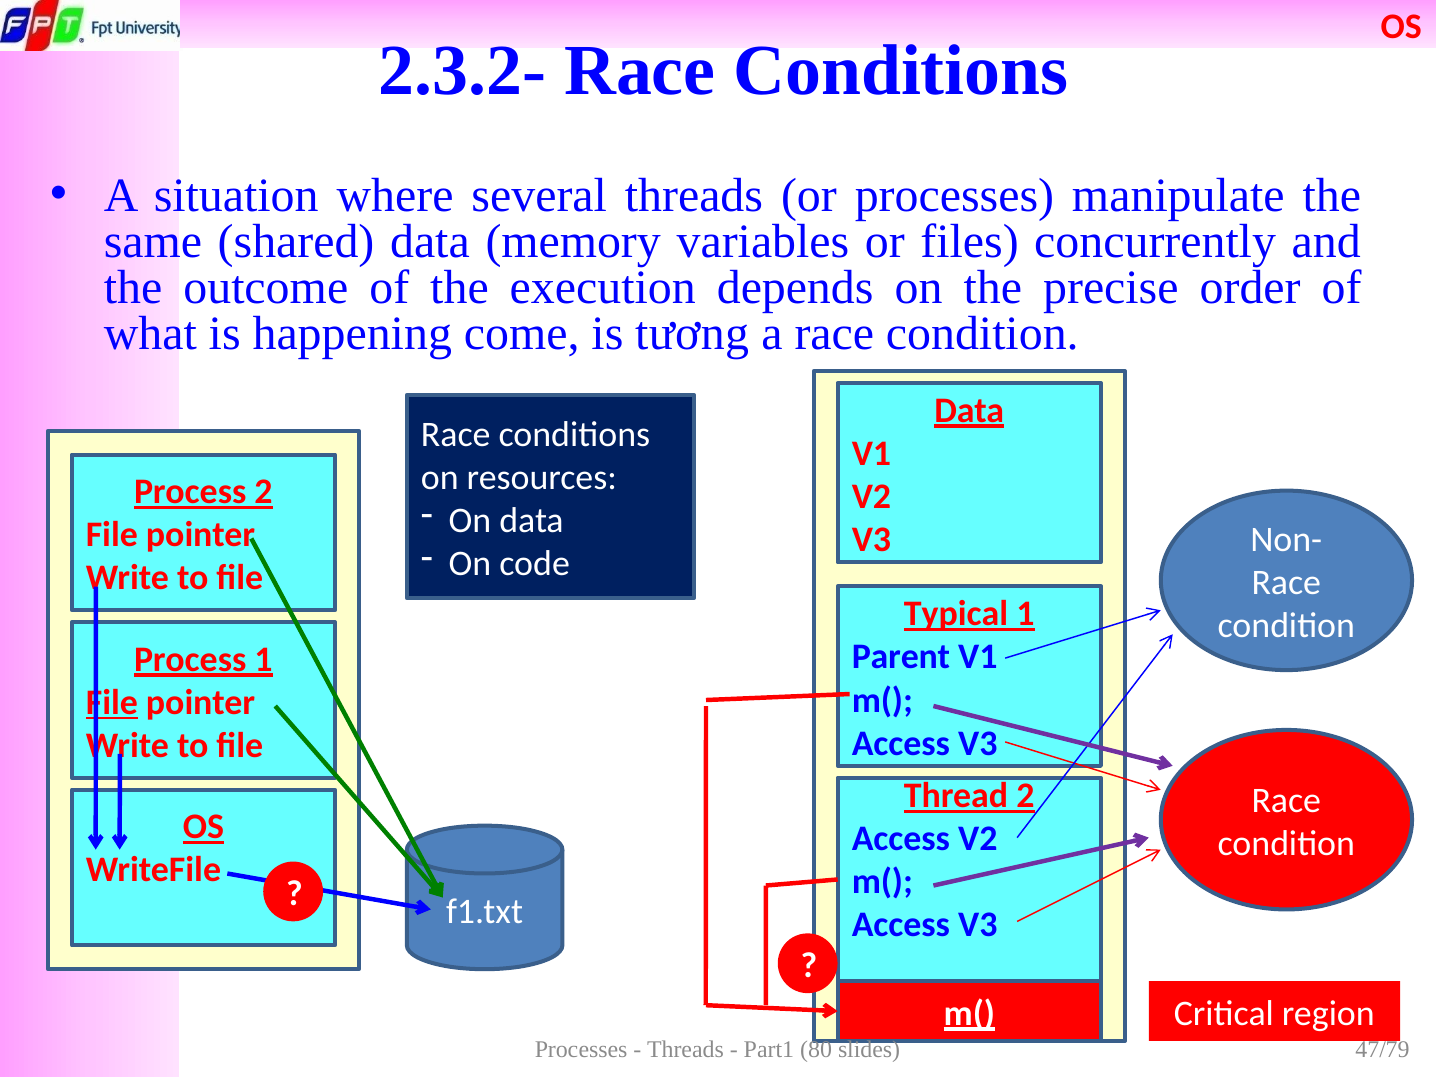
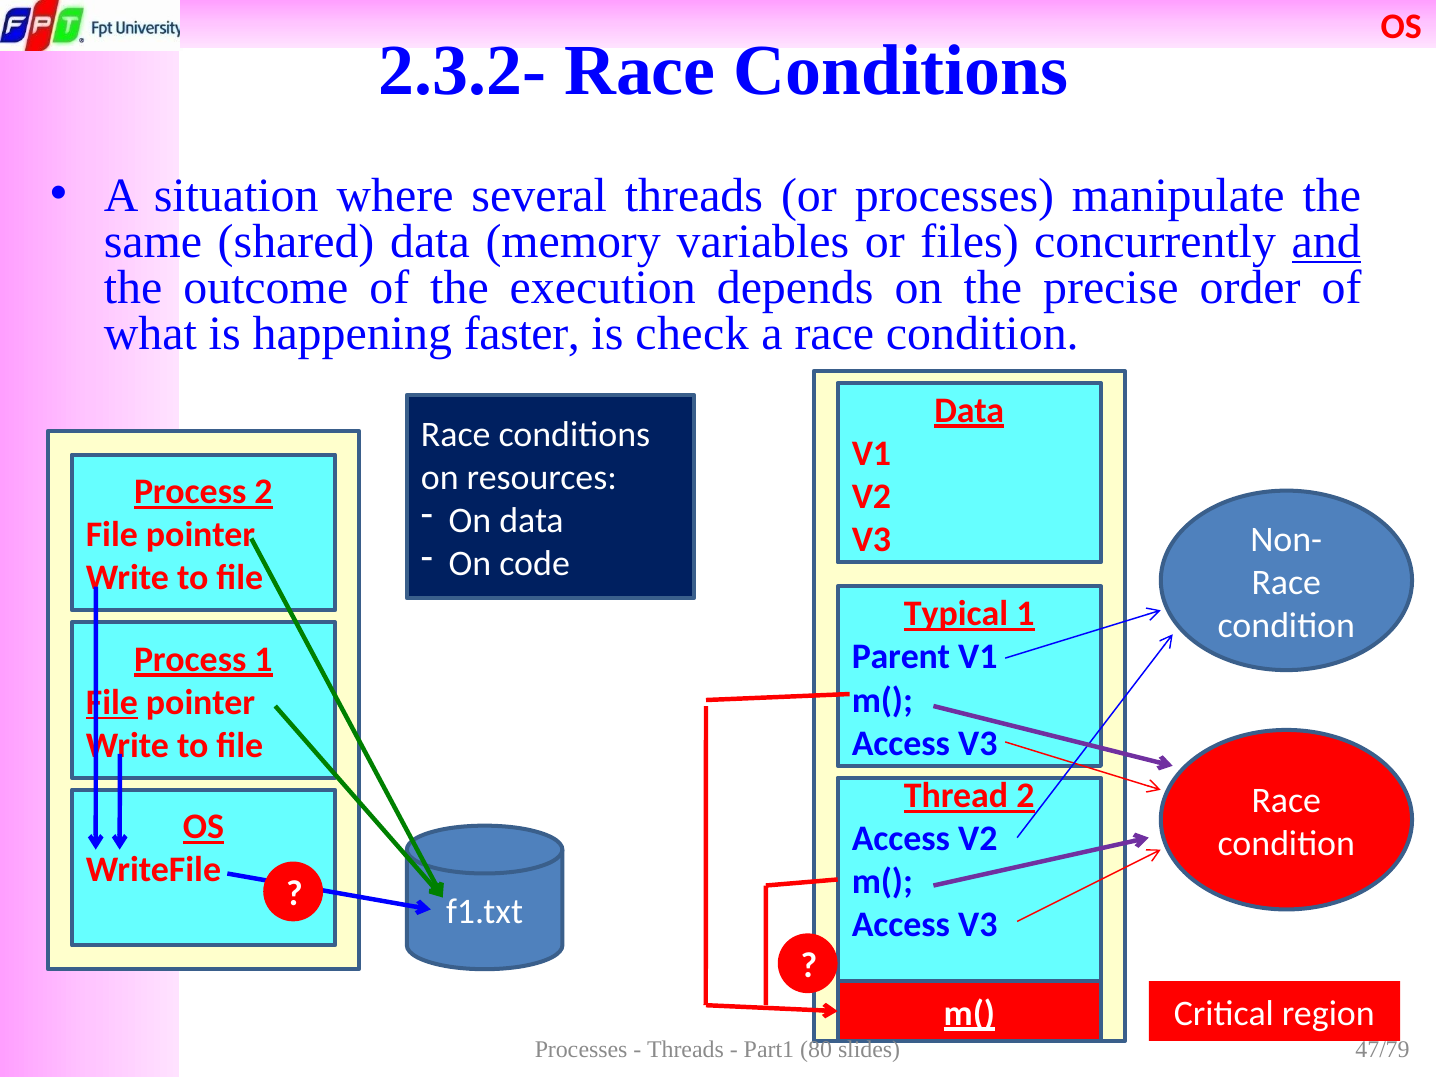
and underline: none -> present (1326, 241)
come: come -> faster (522, 333)
tương: tương -> check (692, 333)
